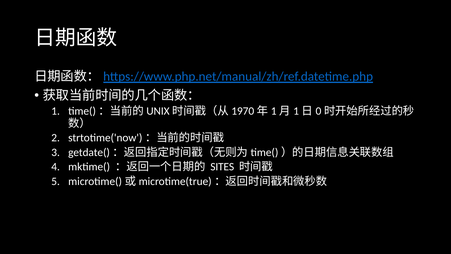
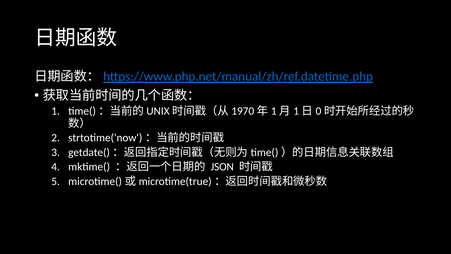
SITES: SITES -> JSON (222, 167)
